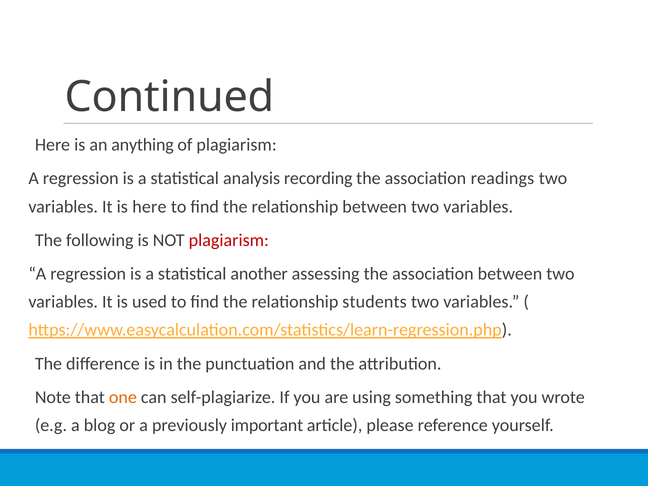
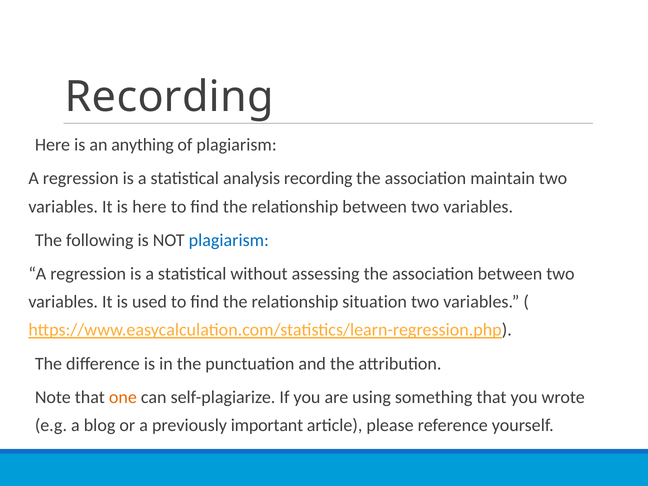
Continued: Continued -> Recording (169, 97)
readings: readings -> maintain (503, 178)
plagiarism colour: red -> blue (229, 240)
another: another -> without (259, 274)
students: students -> situation (375, 302)
